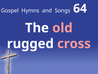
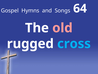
cross colour: pink -> light blue (74, 43)
